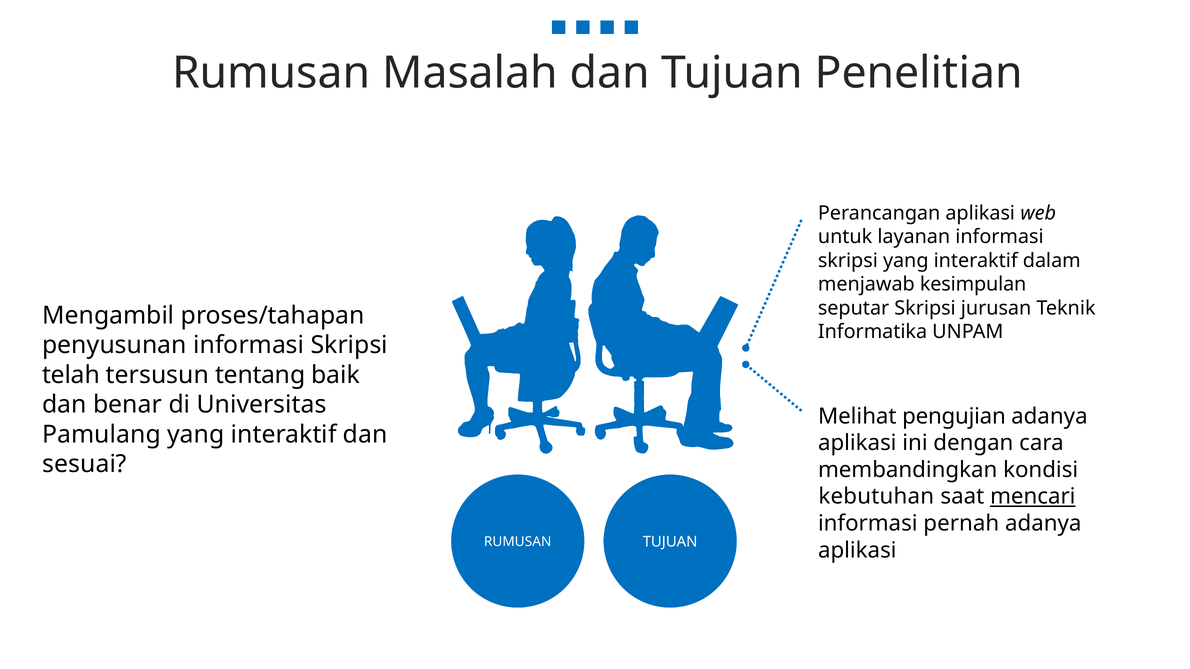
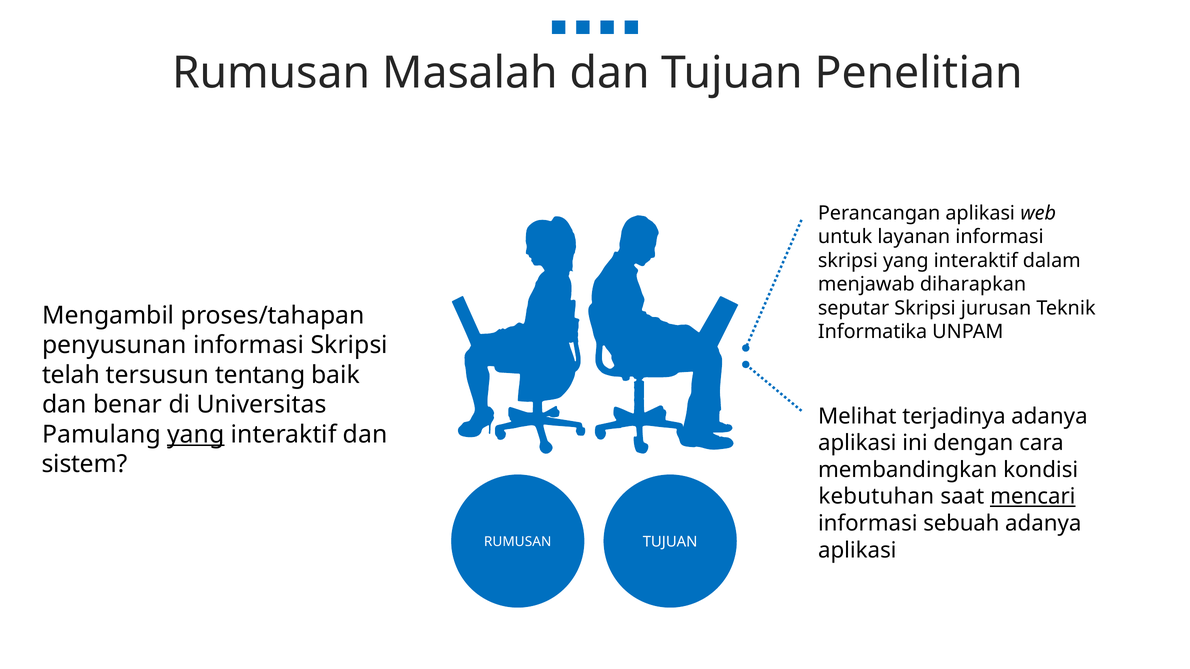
kesimpulan: kesimpulan -> diharapkan (973, 284)
pengujian: pengujian -> terjadinya (954, 417)
yang underline: none -> present (196, 435)
sesuai: sesuai -> sistem (85, 464)
pernah: pernah -> sebuah (961, 524)
